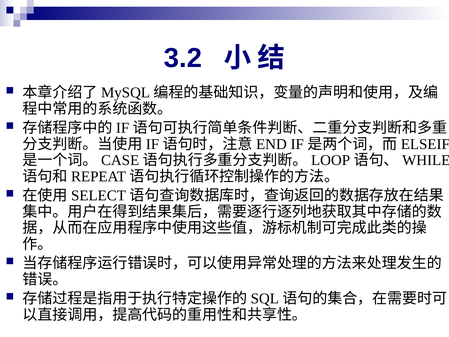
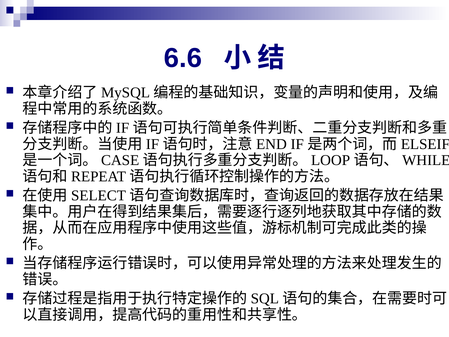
3.2: 3.2 -> 6.6 (183, 58)
